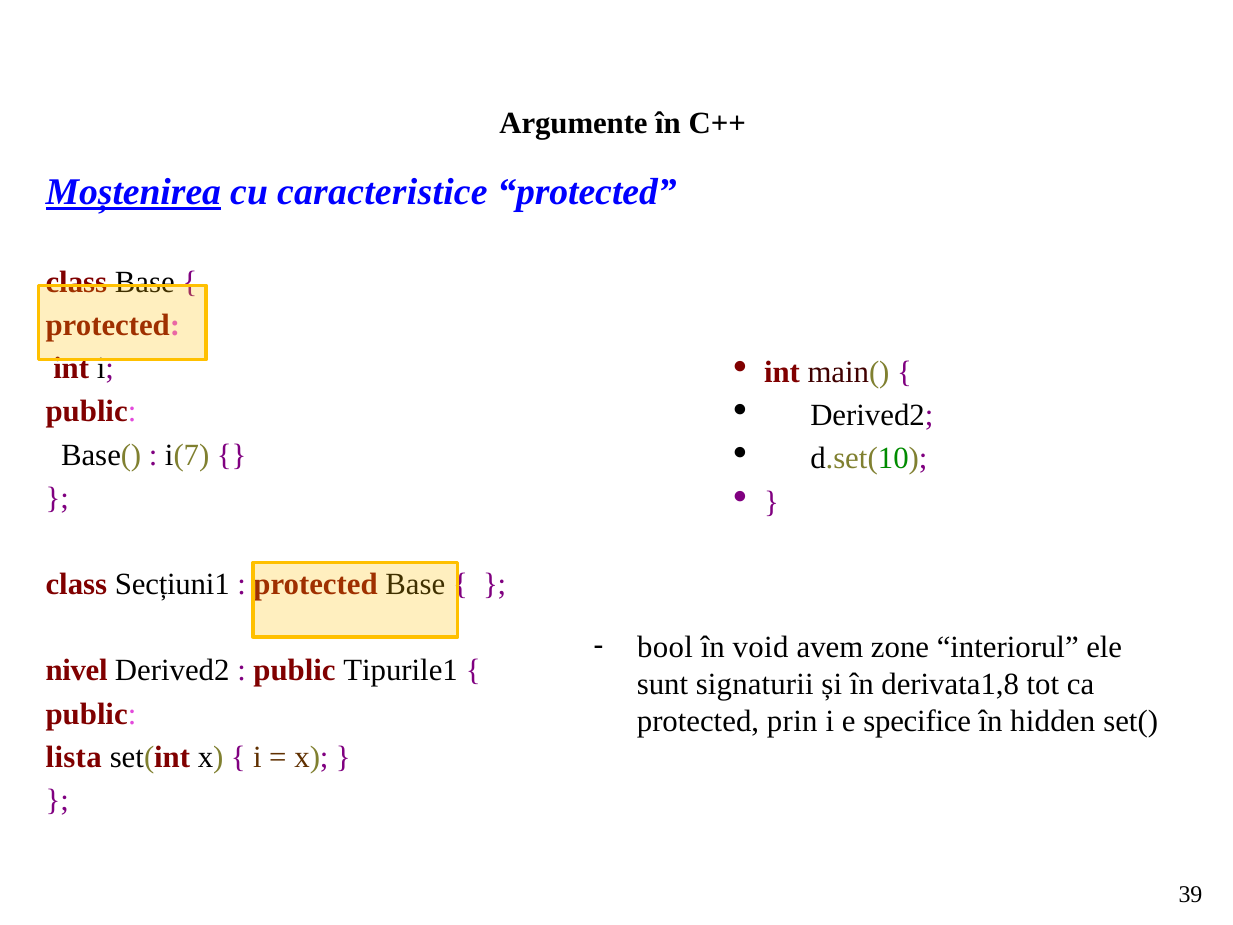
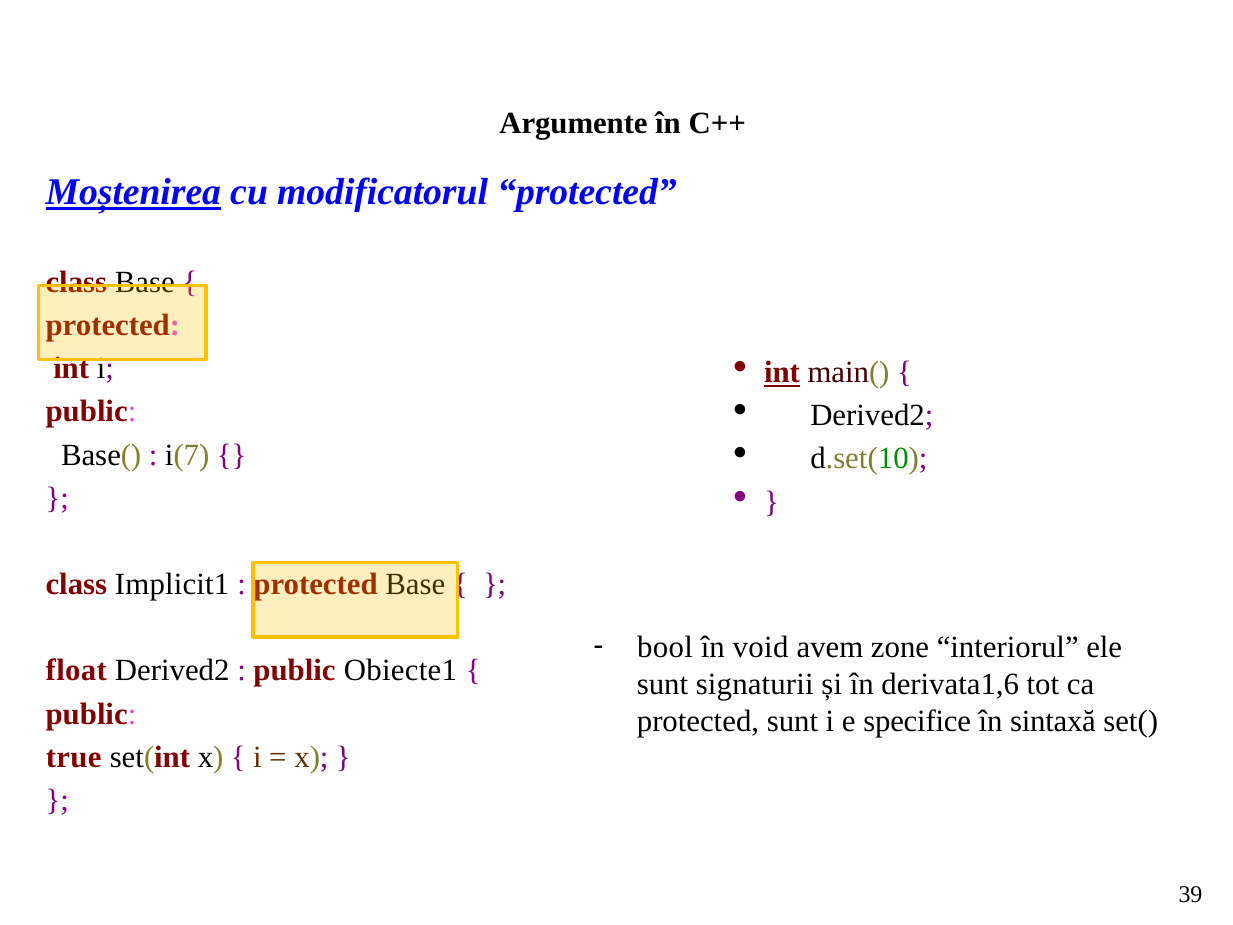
caracteristice: caracteristice -> modificatorul (383, 192)
int underline: none -> present (782, 372)
Secțiuni1: Secțiuni1 -> Implicit1 (172, 584)
nivel: nivel -> float (76, 671)
Tipurile1: Tipurile1 -> Obiecte1 (400, 671)
derivata1,8: derivata1,8 -> derivata1,6 (950, 684)
protected prin: prin -> sunt (792, 721)
hidden: hidden -> sintaxă (1053, 721)
lista: lista -> true (74, 757)
